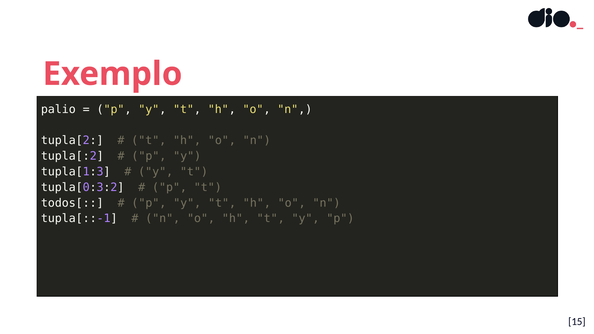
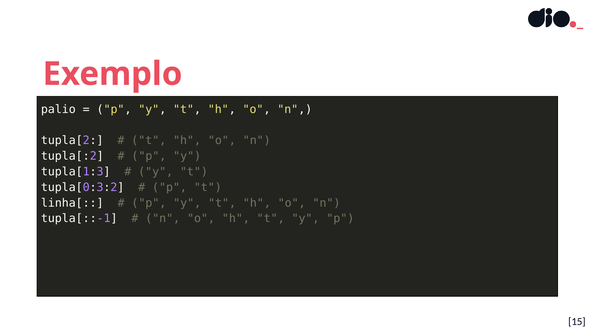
todos[: todos[ -> linha[ (72, 203)
